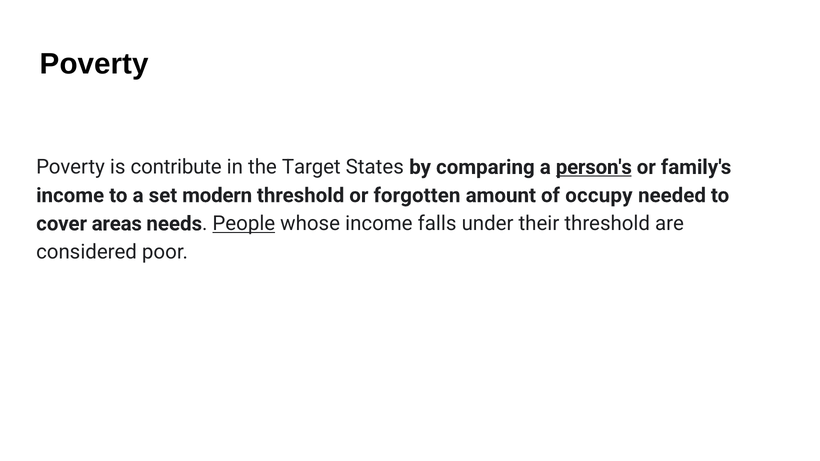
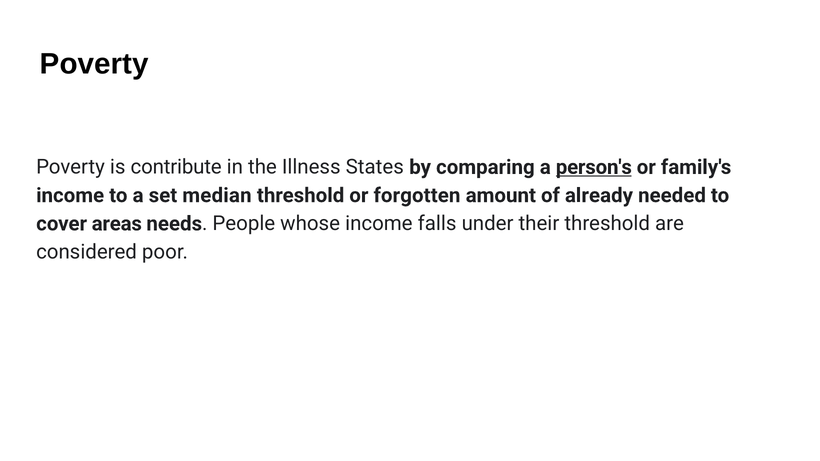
Target: Target -> Illness (311, 167)
modern: modern -> median (217, 195)
occupy: occupy -> already (599, 195)
People underline: present -> none (244, 224)
